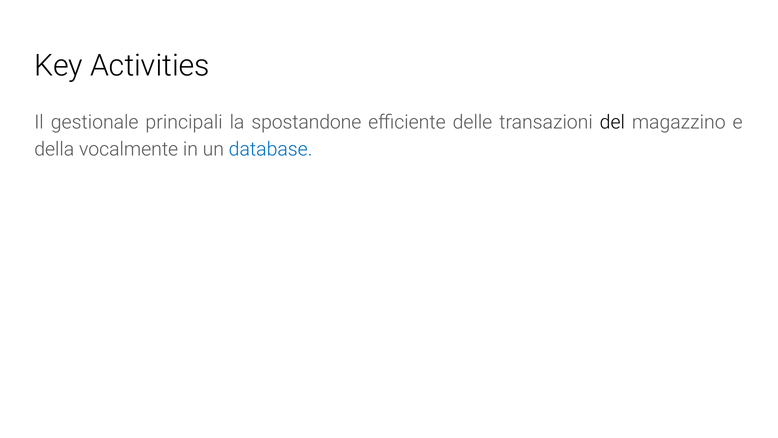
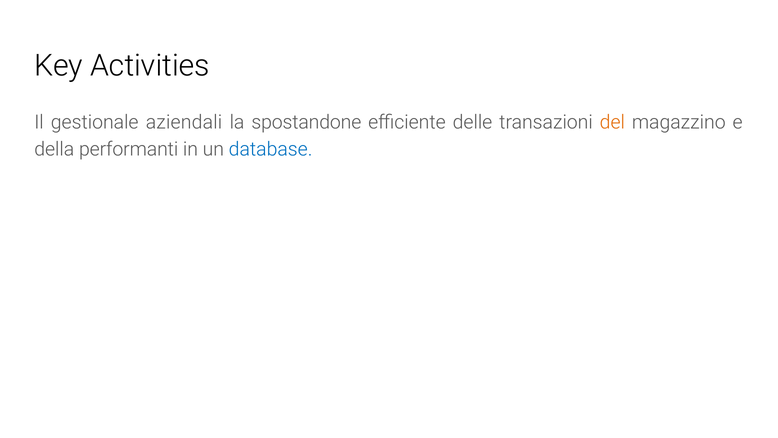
principali: principali -> aziendali (184, 122)
del colour: black -> orange (612, 122)
vocalmente: vocalmente -> performanti (129, 149)
